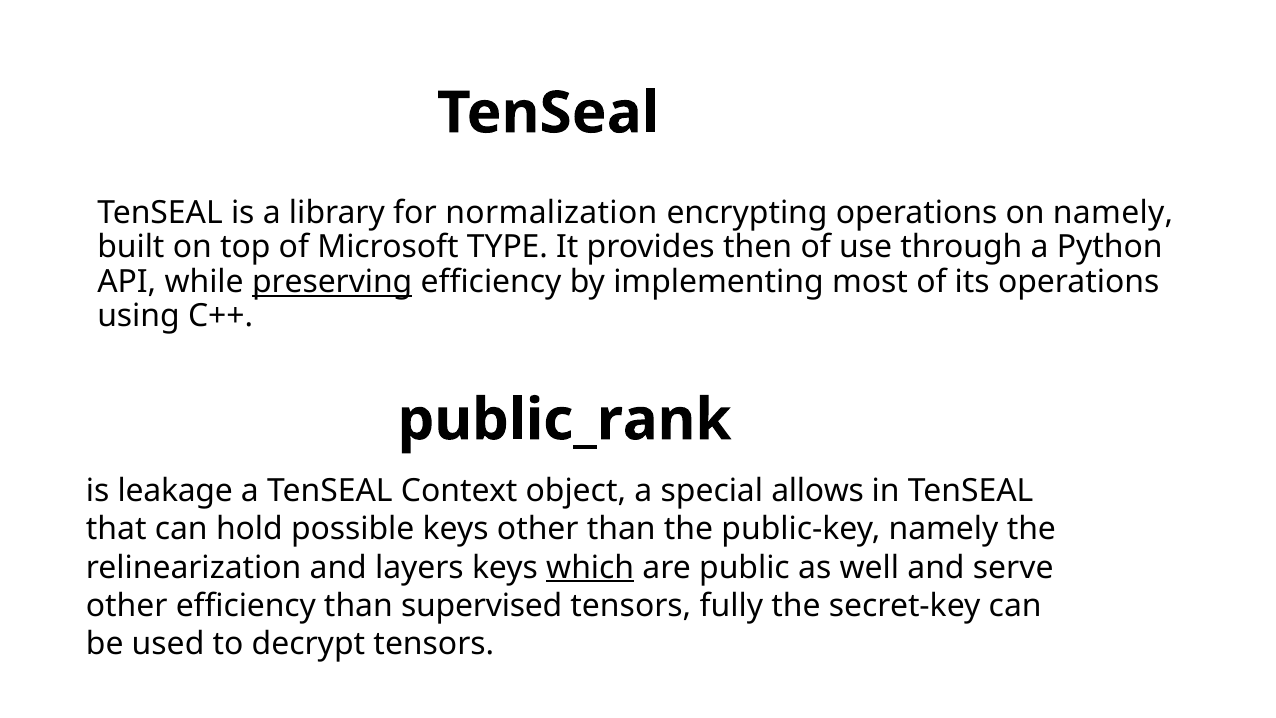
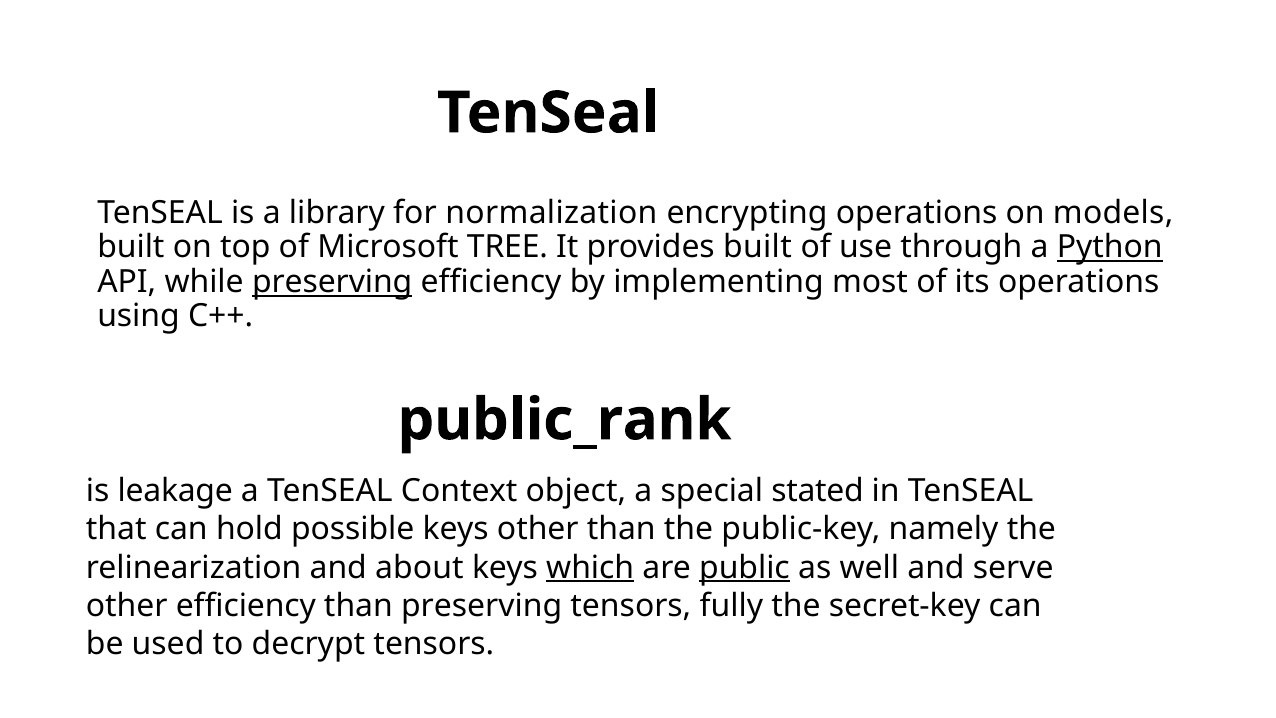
on namely: namely -> models (1113, 213)
TYPE: TYPE -> TREE (507, 247)
provides then: then -> built (757, 247)
Python underline: none -> present (1110, 247)
allows: allows -> stated (818, 491)
layers: layers -> about (419, 567)
public underline: none -> present (745, 567)
than supervised: supervised -> preserving (482, 606)
